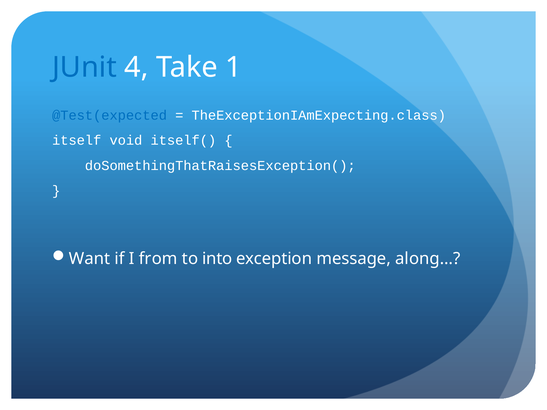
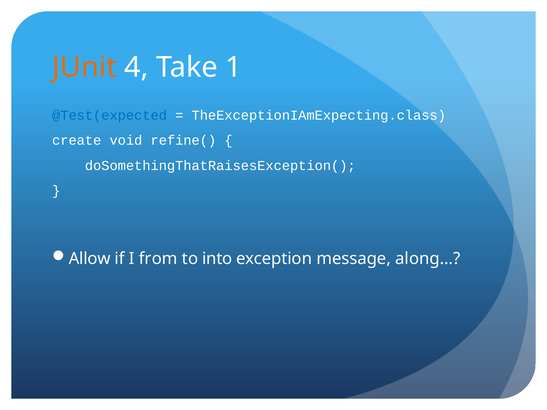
JUnit colour: blue -> orange (84, 67)
itself: itself -> create (77, 141)
itself(: itself( -> refine( (183, 141)
Want: Want -> Allow (90, 259)
